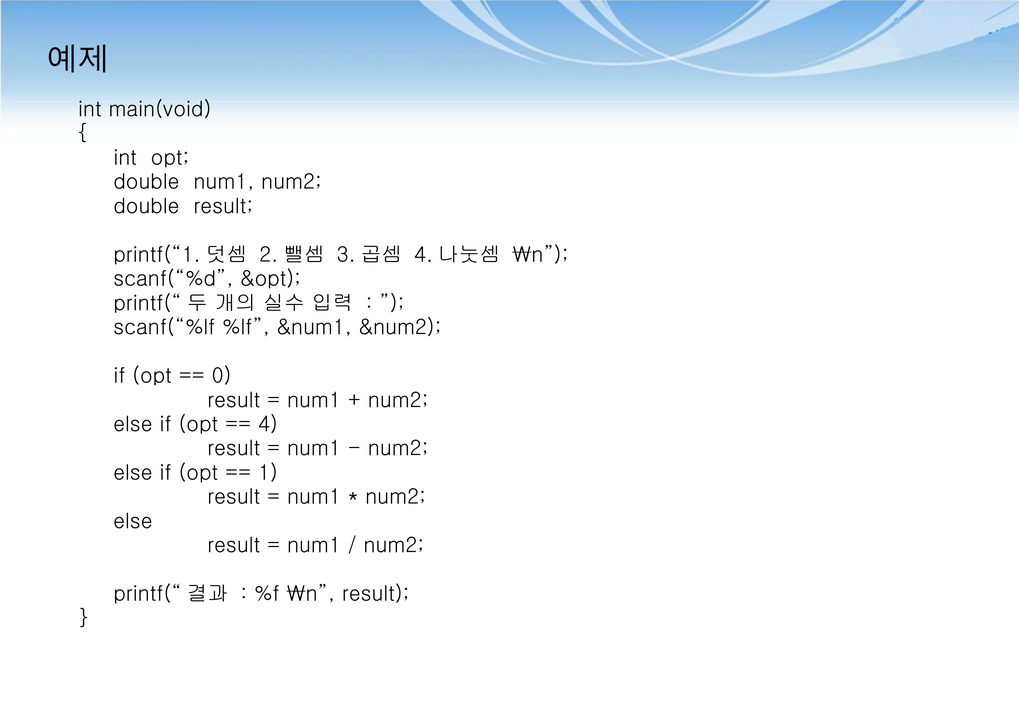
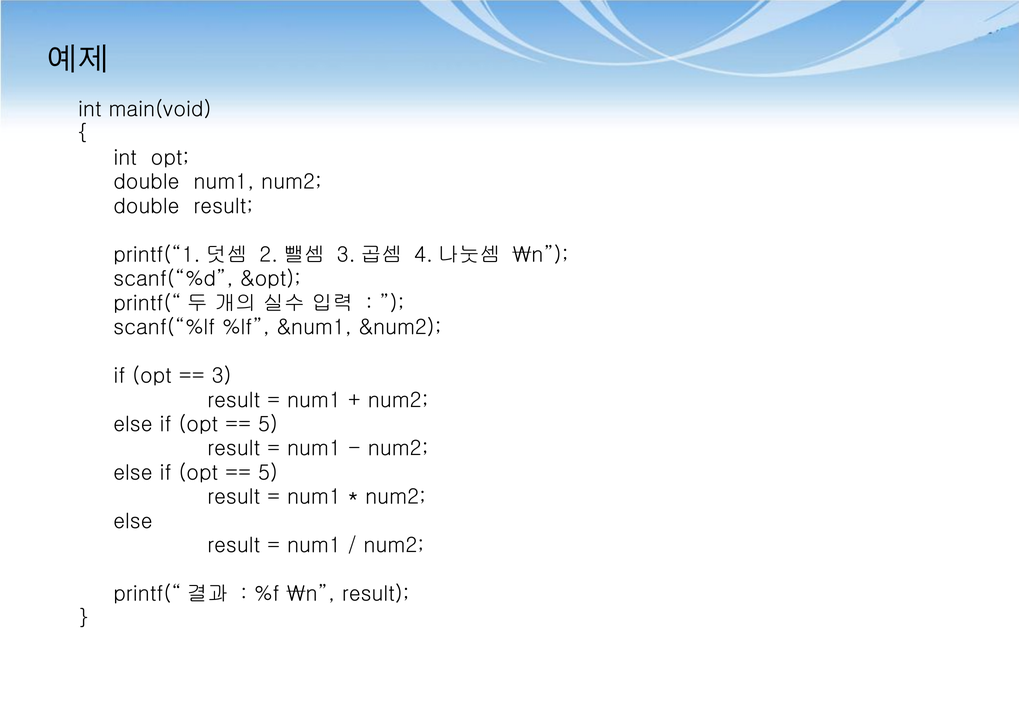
0: 0 -> 3 (222, 376)
4: 4 -> 5 (268, 425)
1: 1 -> 5 (268, 473)
